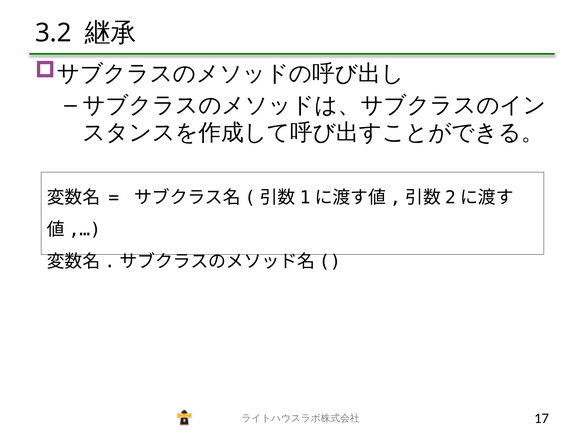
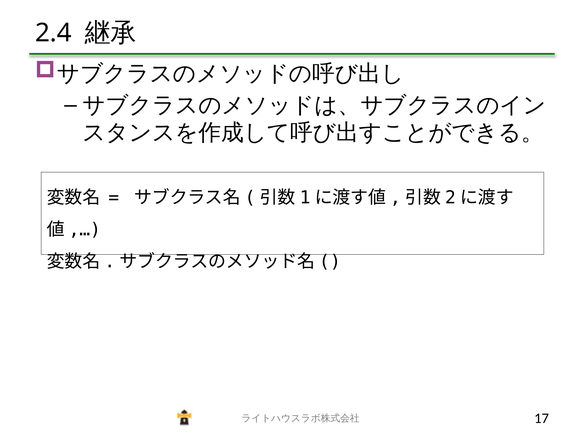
3.2: 3.2 -> 2.4 (53, 33)
